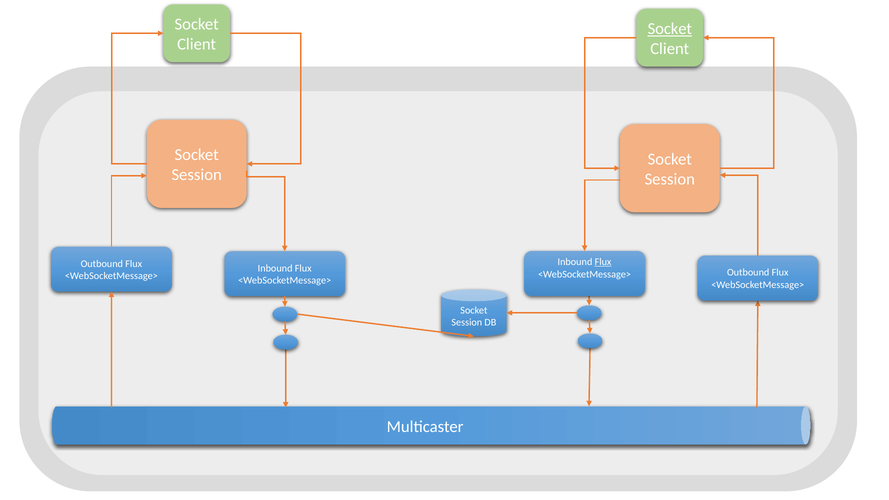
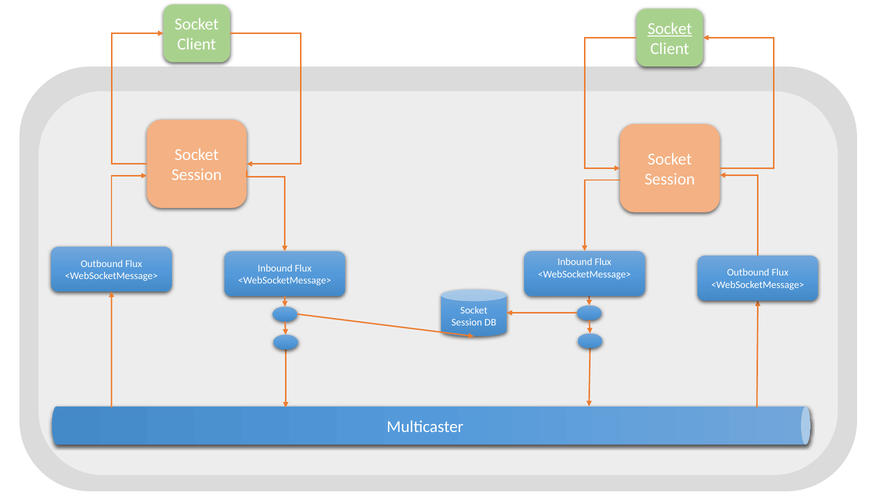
Flux underline: present -> none (603, 262)
